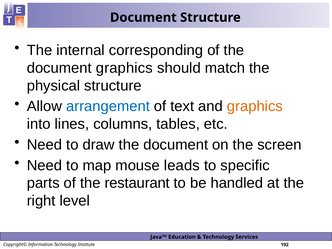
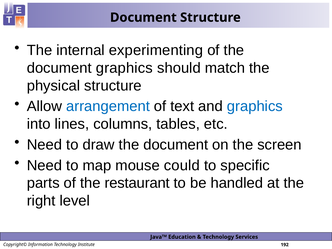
corresponding: corresponding -> experimenting (156, 50)
graphics colour: orange -> blue (255, 106)
leads: leads -> could (182, 165)
